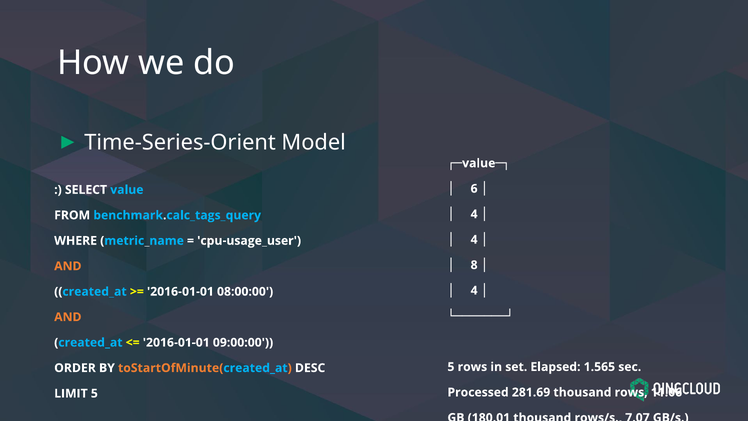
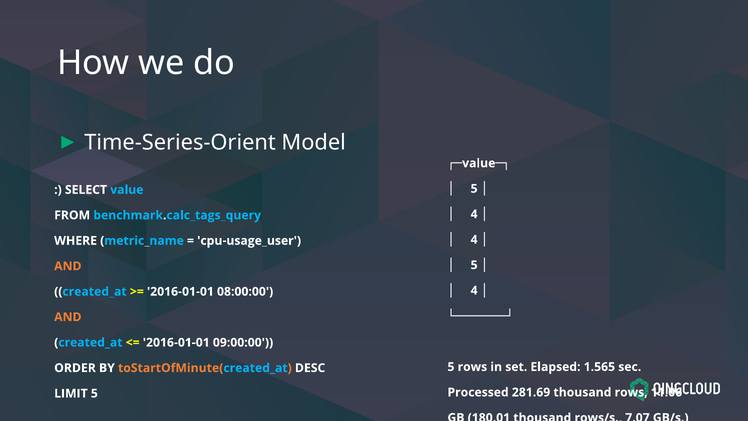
6: 6 -> 5 (474, 189)
8: 8 -> 5 (474, 265)
